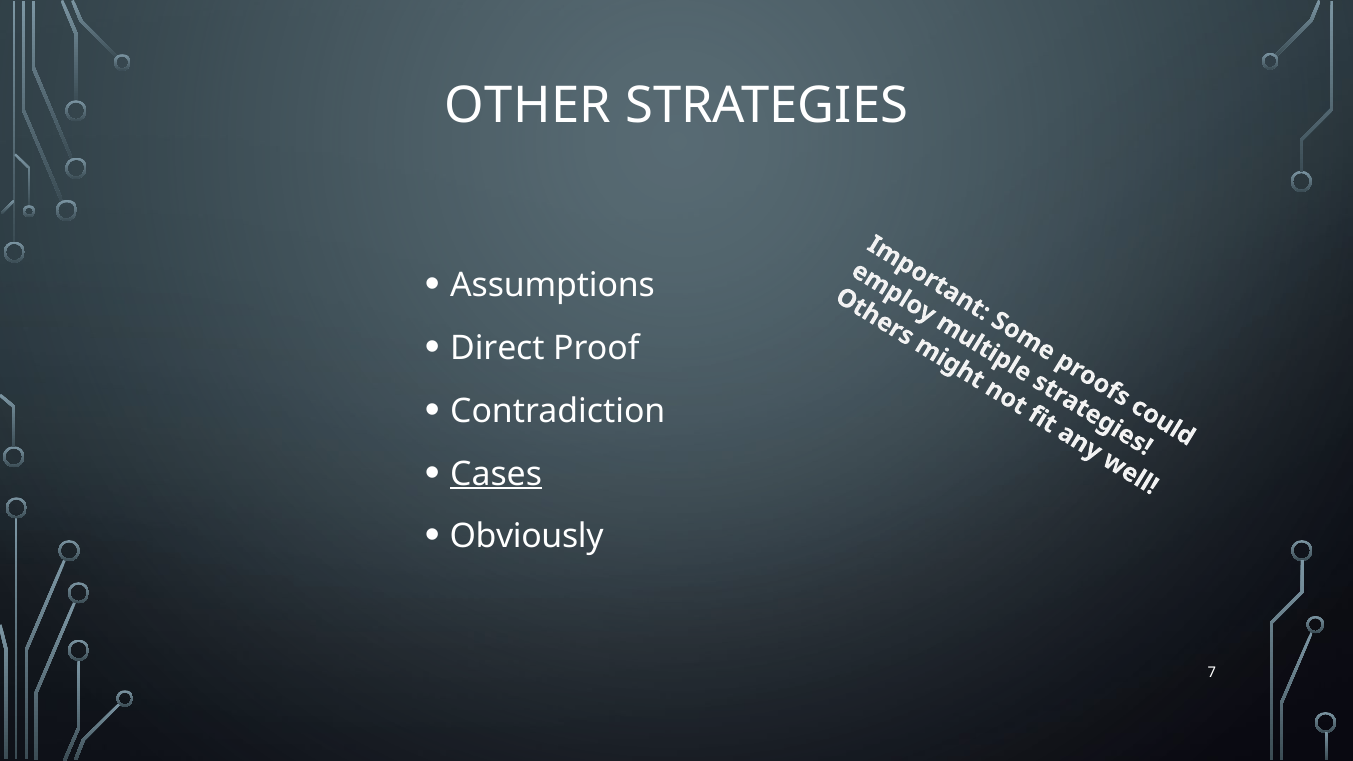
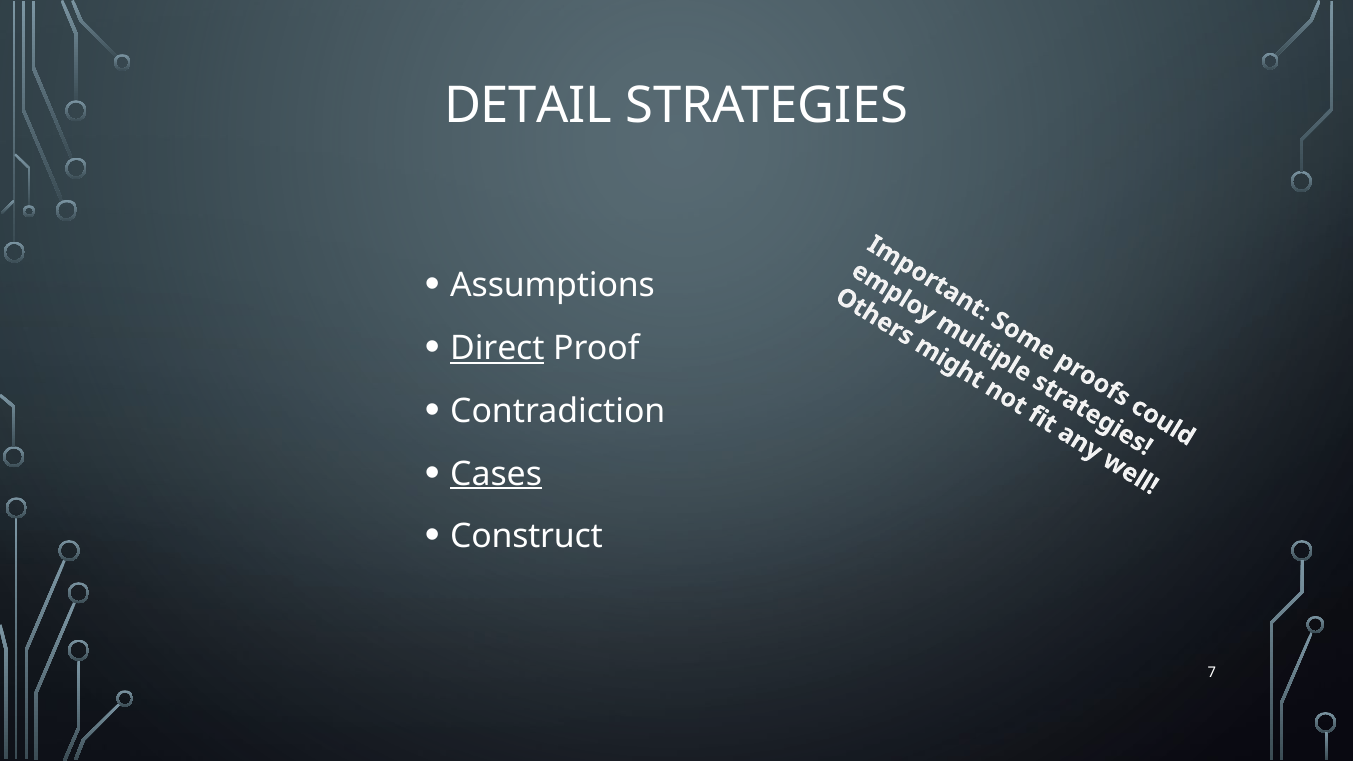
OTHER: OTHER -> DETAIL (528, 106)
Direct underline: none -> present (497, 348)
Obviously: Obviously -> Construct (527, 537)
